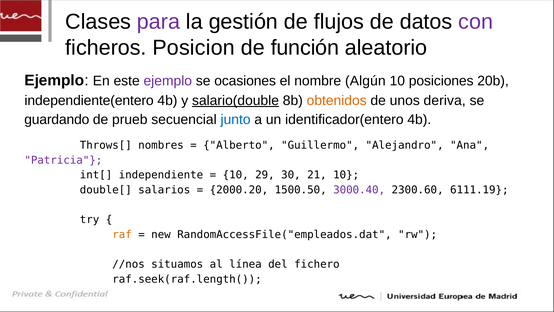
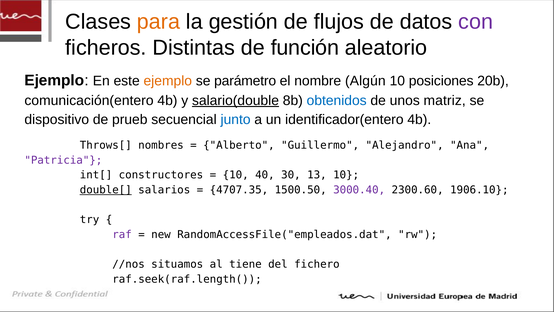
para colour: purple -> orange (158, 22)
Posicion: Posicion -> Distintas (194, 48)
ejemplo colour: purple -> orange (168, 81)
ocasiones: ocasiones -> parámetro (245, 81)
independiente(entero: independiente(entero -> comunicación(entero (89, 100)
obtenidos colour: orange -> blue (337, 100)
deriva: deriva -> matriz (445, 100)
guardando: guardando -> dispositivo (57, 119)
independiente: independiente -> constructores (161, 175)
29: 29 -> 40 (265, 175)
21: 21 -> 13 (317, 175)
double[ underline: none -> present (106, 190)
2000.20: 2000.20 -> 4707.35 (239, 190)
6111.19: 6111.19 -> 1906.10 (479, 190)
raf colour: orange -> purple (122, 234)
línea: línea -> tiene (245, 264)
